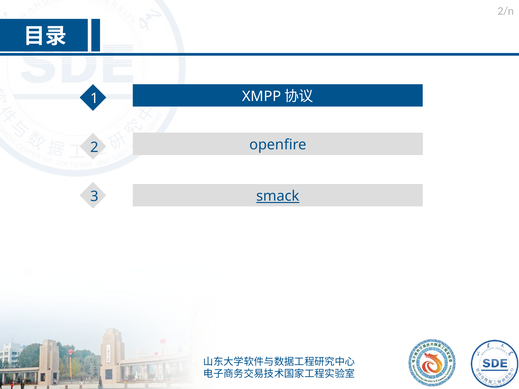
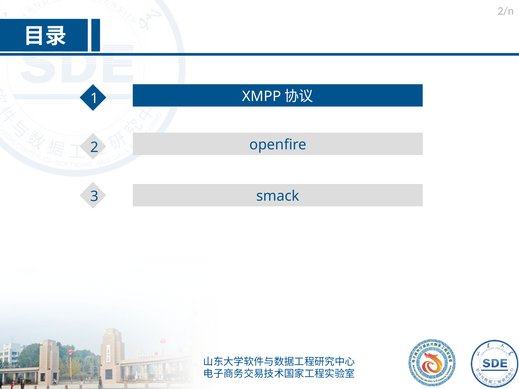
smack underline: present -> none (278, 196)
